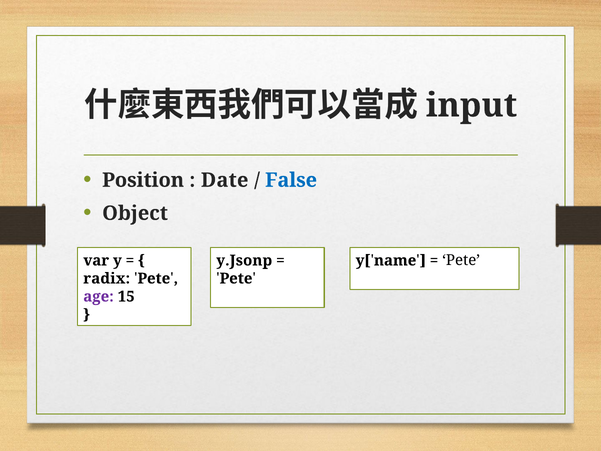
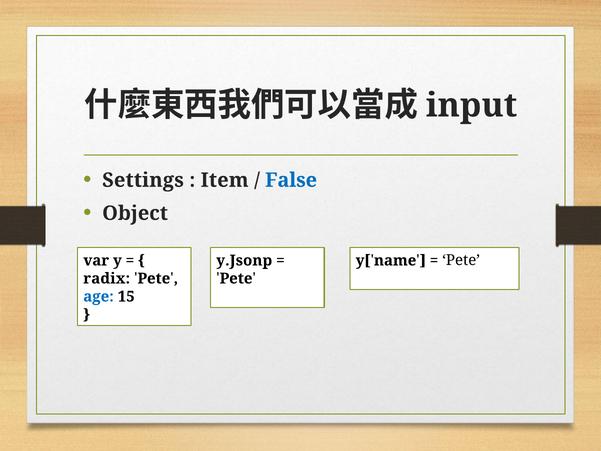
Position: Position -> Settings (143, 180)
Date: Date -> Item (225, 180)
age colour: purple -> blue (99, 296)
